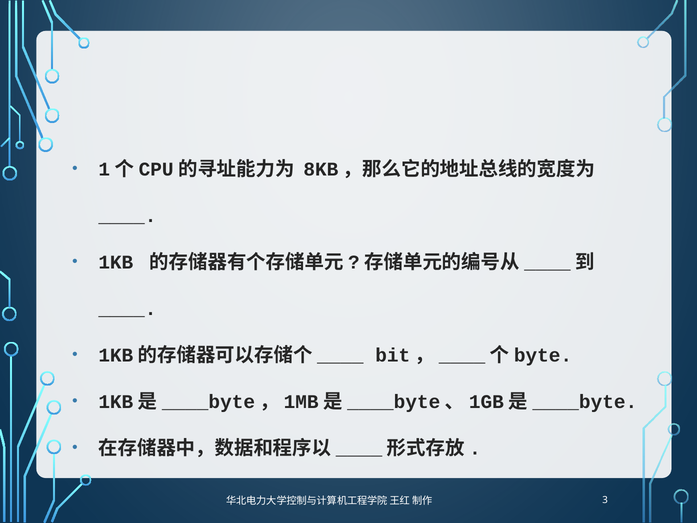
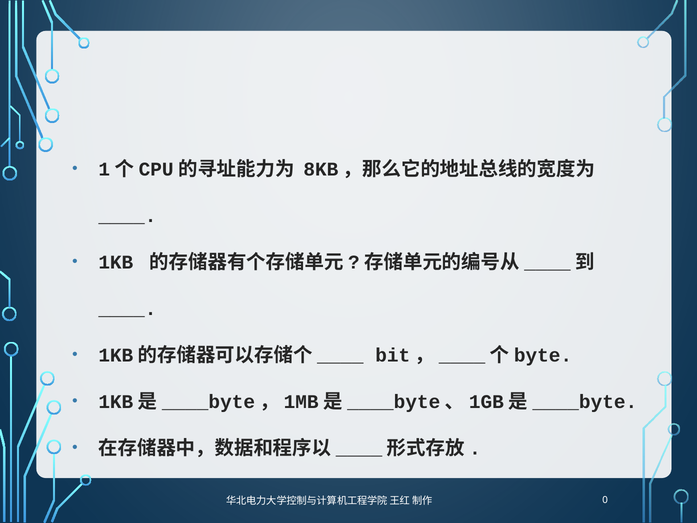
3: 3 -> 0 (605, 500)
